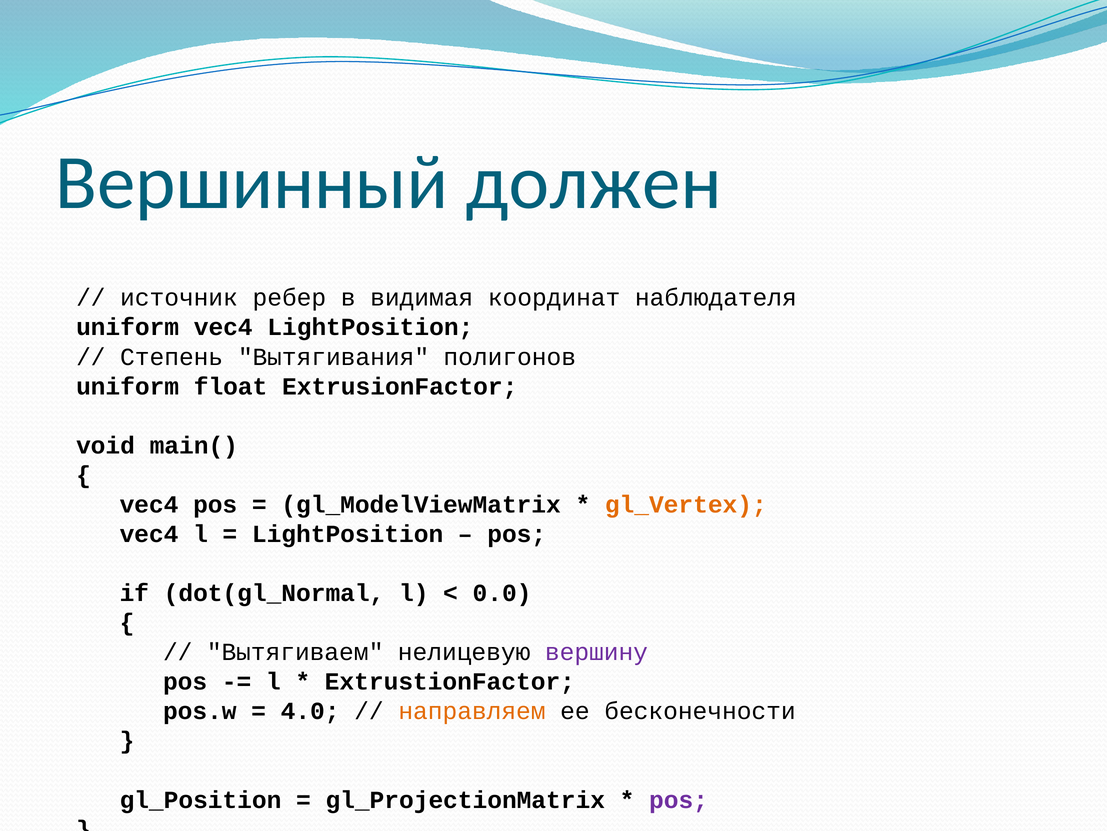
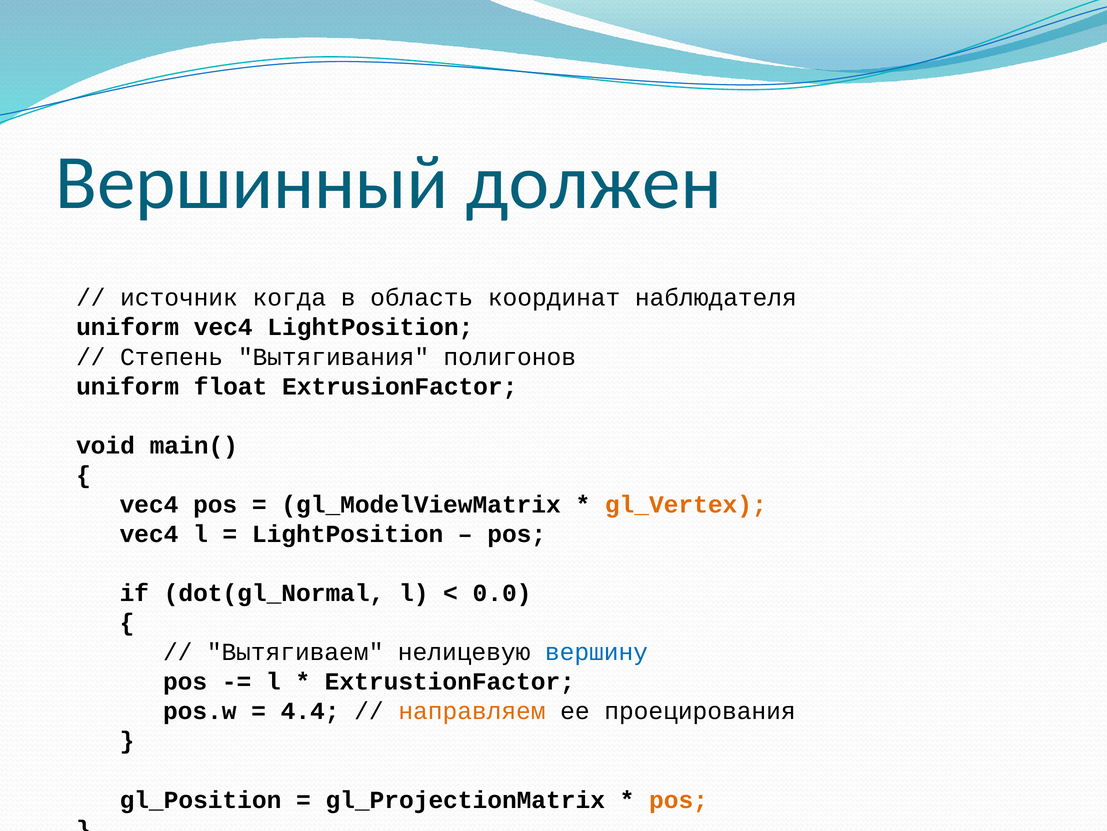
ребер: ребер -> когда (289, 298)
видимая: видимая -> область (422, 298)
вершину colour: purple -> blue (596, 652)
4.0: 4.0 -> 4.4 (310, 711)
бесконечности: бесконечности -> проецирования (700, 711)
pos colour: purple -> orange (679, 799)
